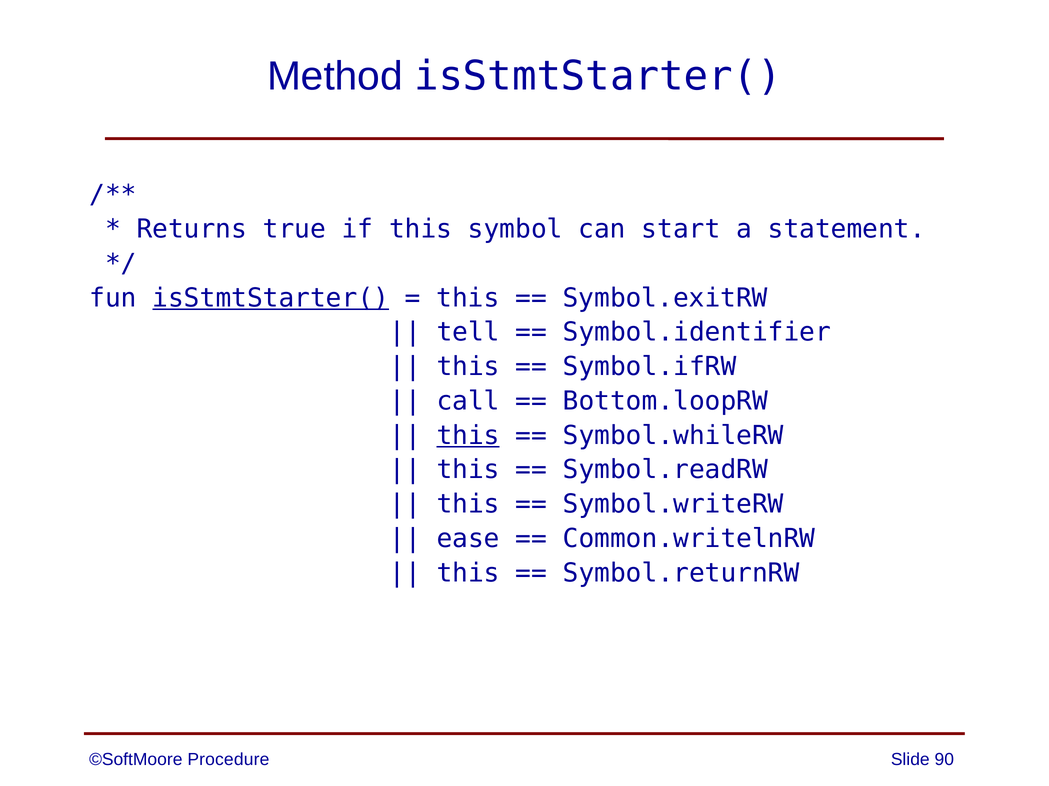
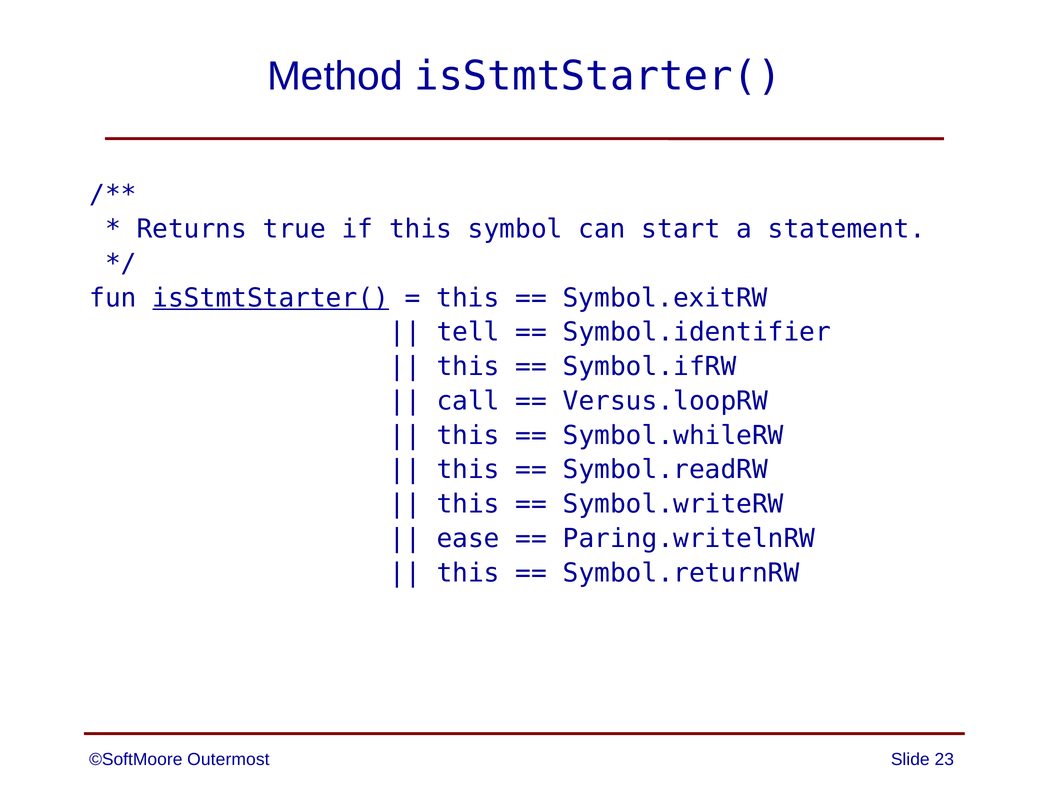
Bottom.loopRW: Bottom.loopRW -> Versus.loopRW (665, 401)
this underline: present -> none (468, 436)
Common.writelnRW: Common.writelnRW -> Paring.writelnRW (689, 539)
Procedure: Procedure -> Outermost (228, 760)
90: 90 -> 23 (944, 760)
